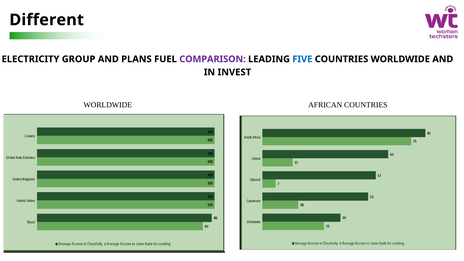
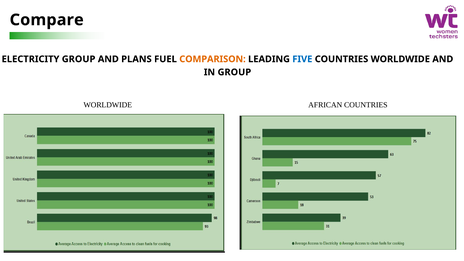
Different: Different -> Compare (47, 20)
COMPARISON colour: purple -> orange (212, 59)
IN INVEST: INVEST -> GROUP (234, 72)
